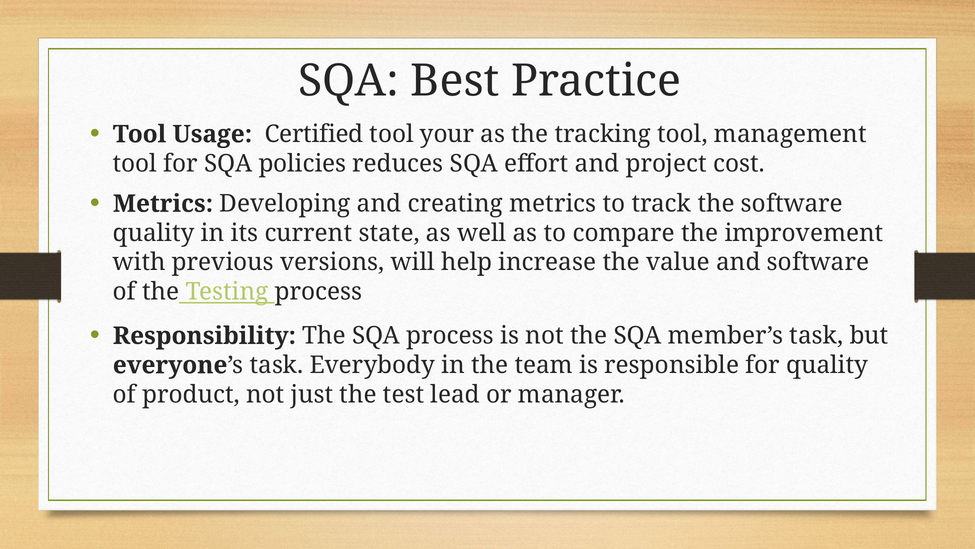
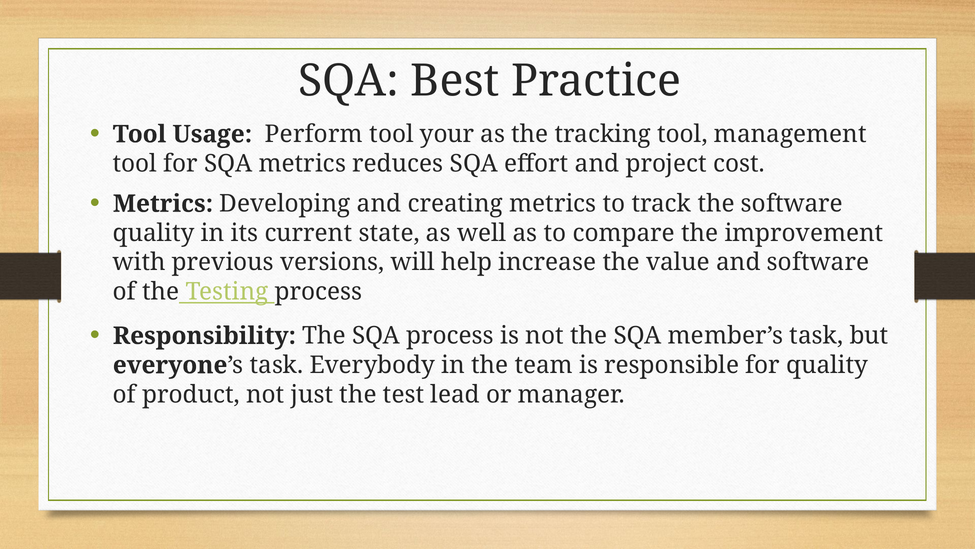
Certified: Certified -> Perform (314, 134)
SQA policies: policies -> metrics (302, 163)
